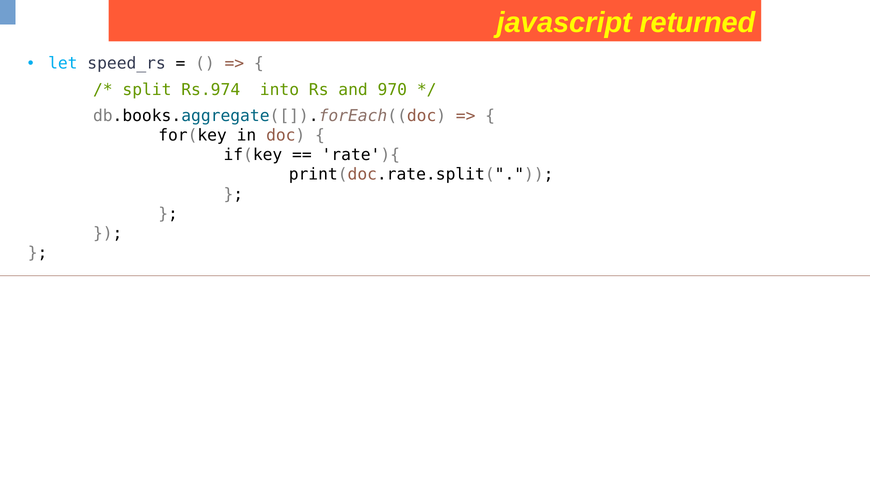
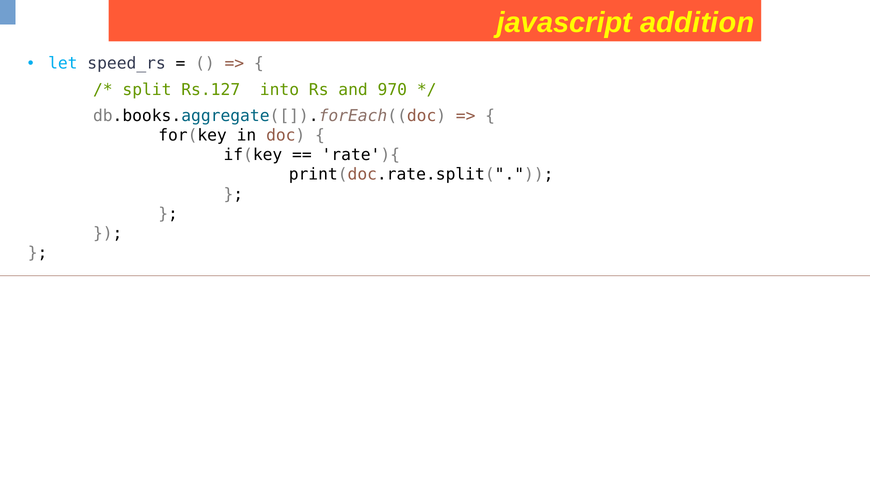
returned: returned -> addition (697, 23)
Rs.974: Rs.974 -> Rs.127 (211, 90)
